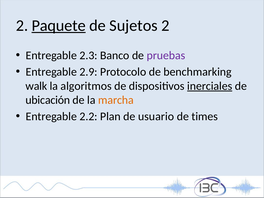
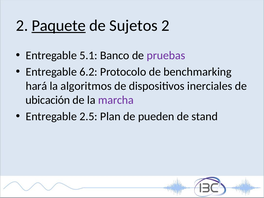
2.3: 2.3 -> 5.1 (88, 55)
2.9: 2.9 -> 6.2 (88, 72)
walk: walk -> hará (36, 86)
inerciales underline: present -> none (210, 86)
marcha colour: orange -> purple (116, 100)
2.2: 2.2 -> 2.5 (88, 116)
usuario: usuario -> pueden (156, 116)
times: times -> stand (205, 116)
